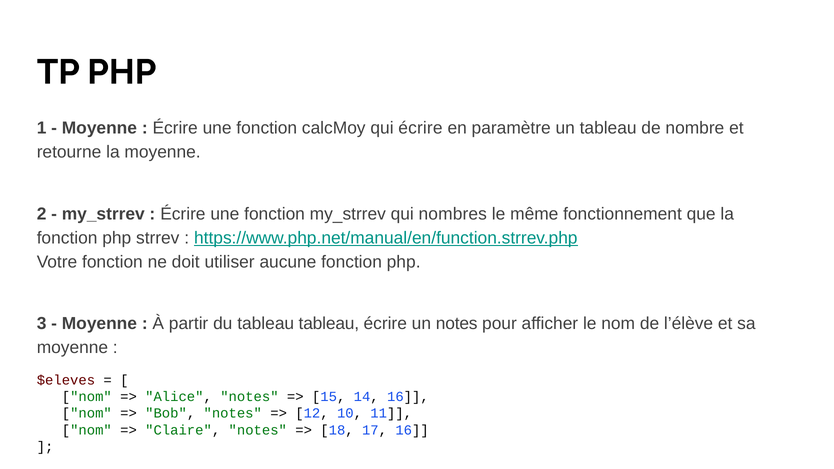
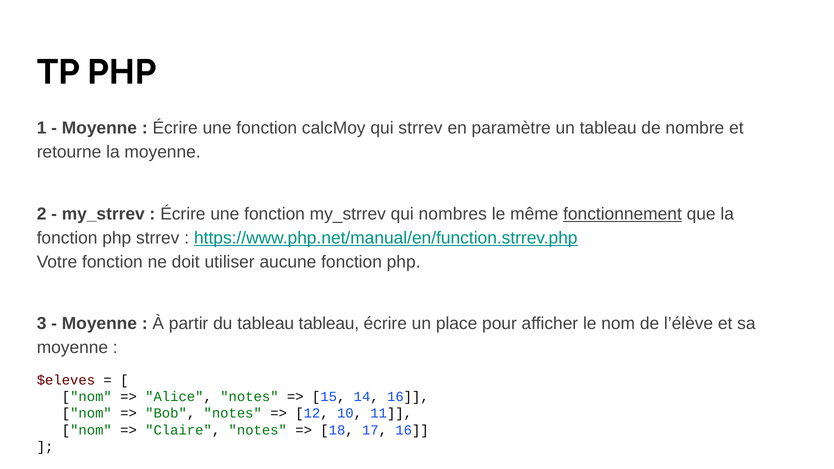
qui écrire: écrire -> strrev (420, 128)
fonctionnement underline: none -> present (622, 214)
un notes: notes -> place (457, 324)
